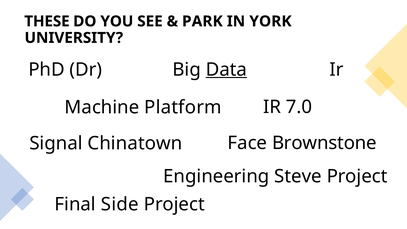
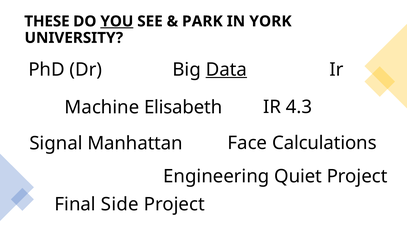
YOU underline: none -> present (117, 21)
7.0: 7.0 -> 4.3 (299, 107)
Platform: Platform -> Elisabeth (183, 107)
Chinatown: Chinatown -> Manhattan (135, 143)
Brownstone: Brownstone -> Calculations (324, 143)
Steve: Steve -> Quiet (298, 176)
